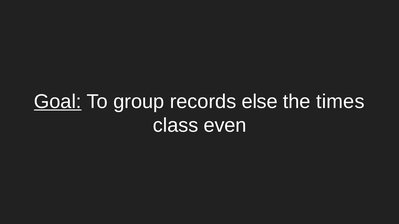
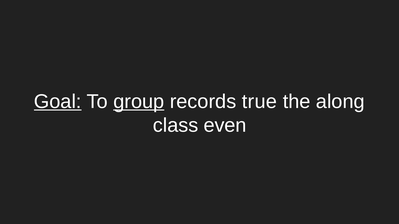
group underline: none -> present (139, 102)
else: else -> true (259, 102)
times: times -> along (340, 102)
